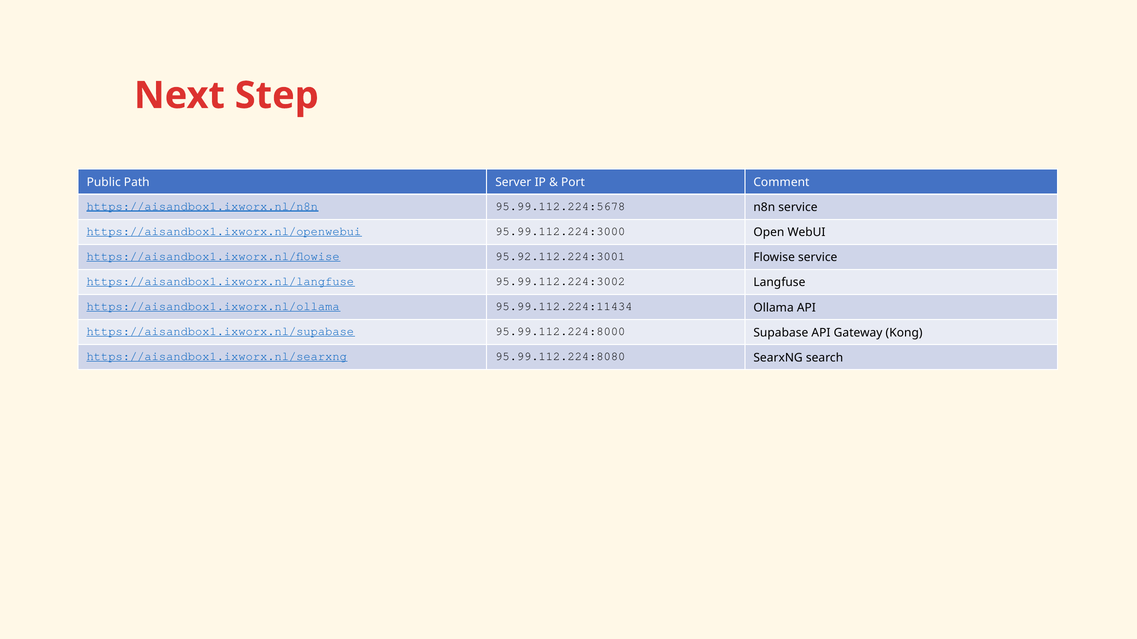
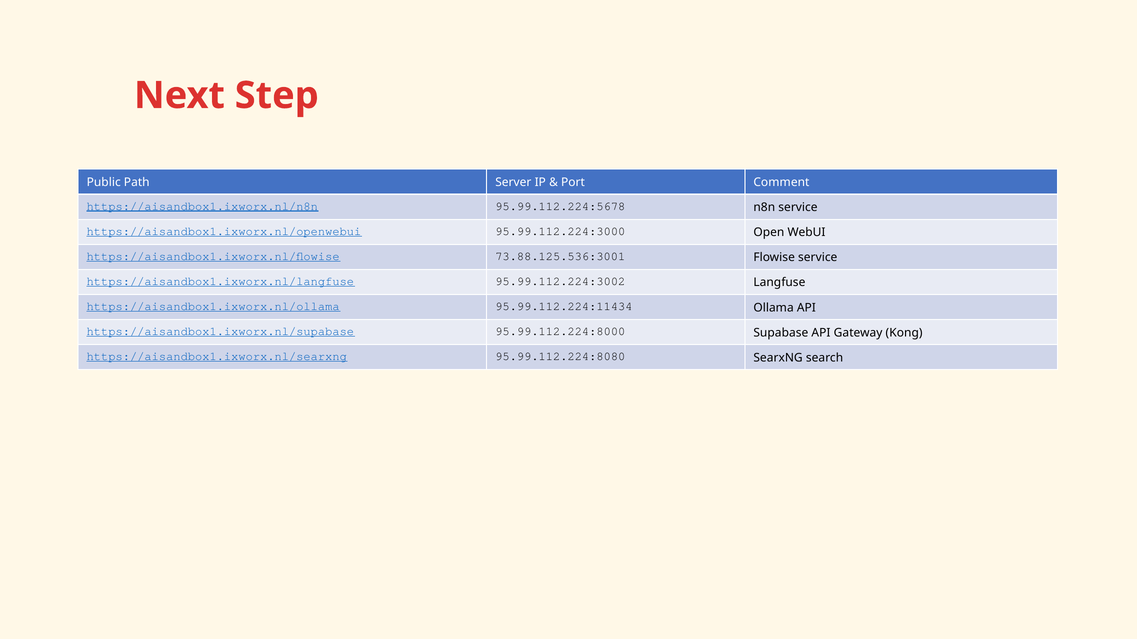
95.92.112.224:3001: 95.92.112.224:3001 -> 73.88.125.536:3001 (560, 256)
